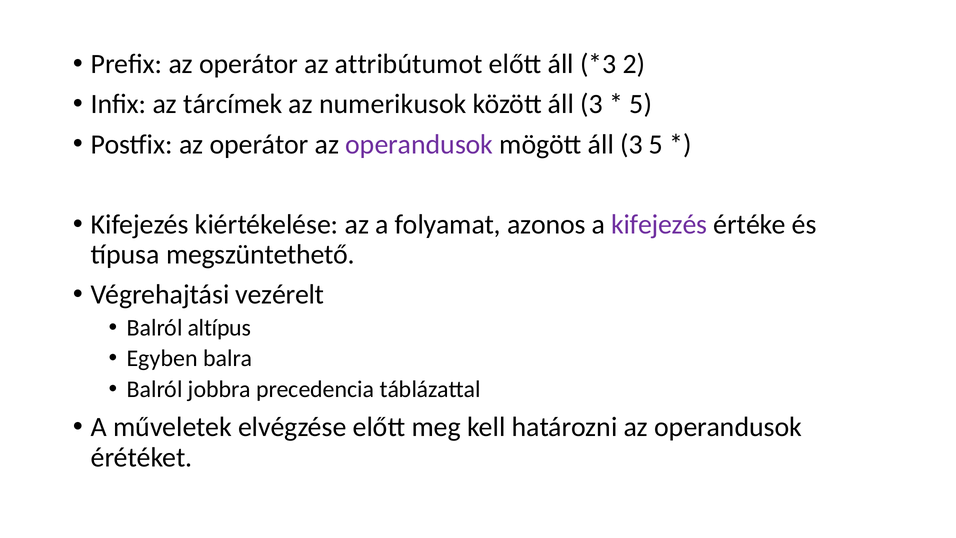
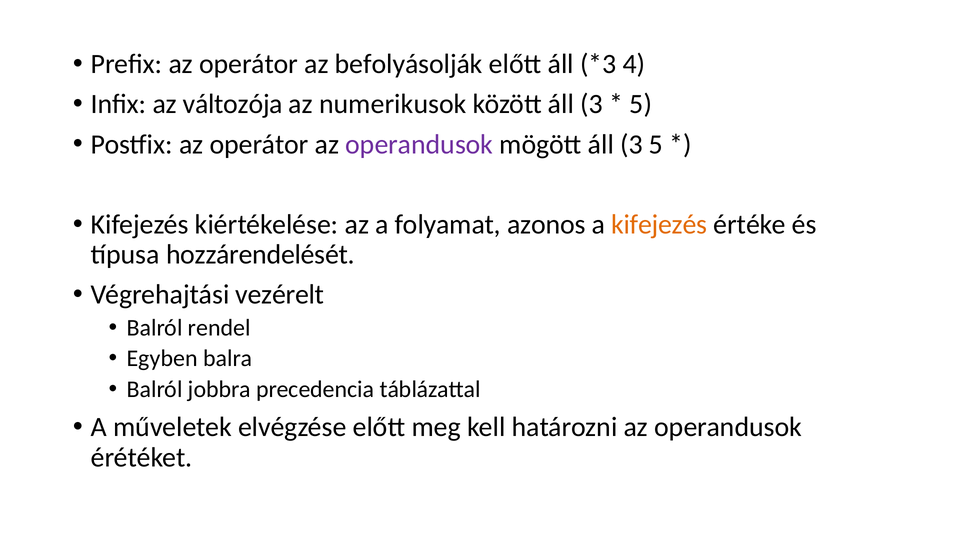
attribútumot: attribútumot -> befolyásolják (409, 64)
2: 2 -> 4 (634, 64)
tárcímek: tárcímek -> változója (233, 104)
kifejezés colour: purple -> orange (659, 224)
megszüntethető: megszüntethető -> hozzárendelését (260, 255)
altípus: altípus -> rendel (219, 328)
